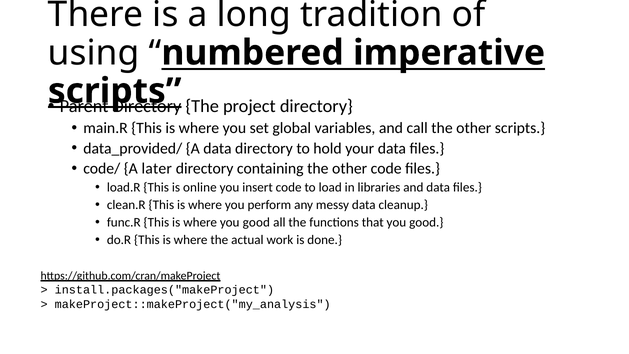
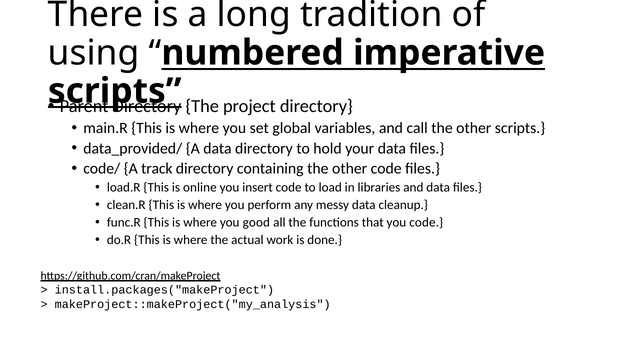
later: later -> track (157, 168)
that you good: good -> code (426, 222)
